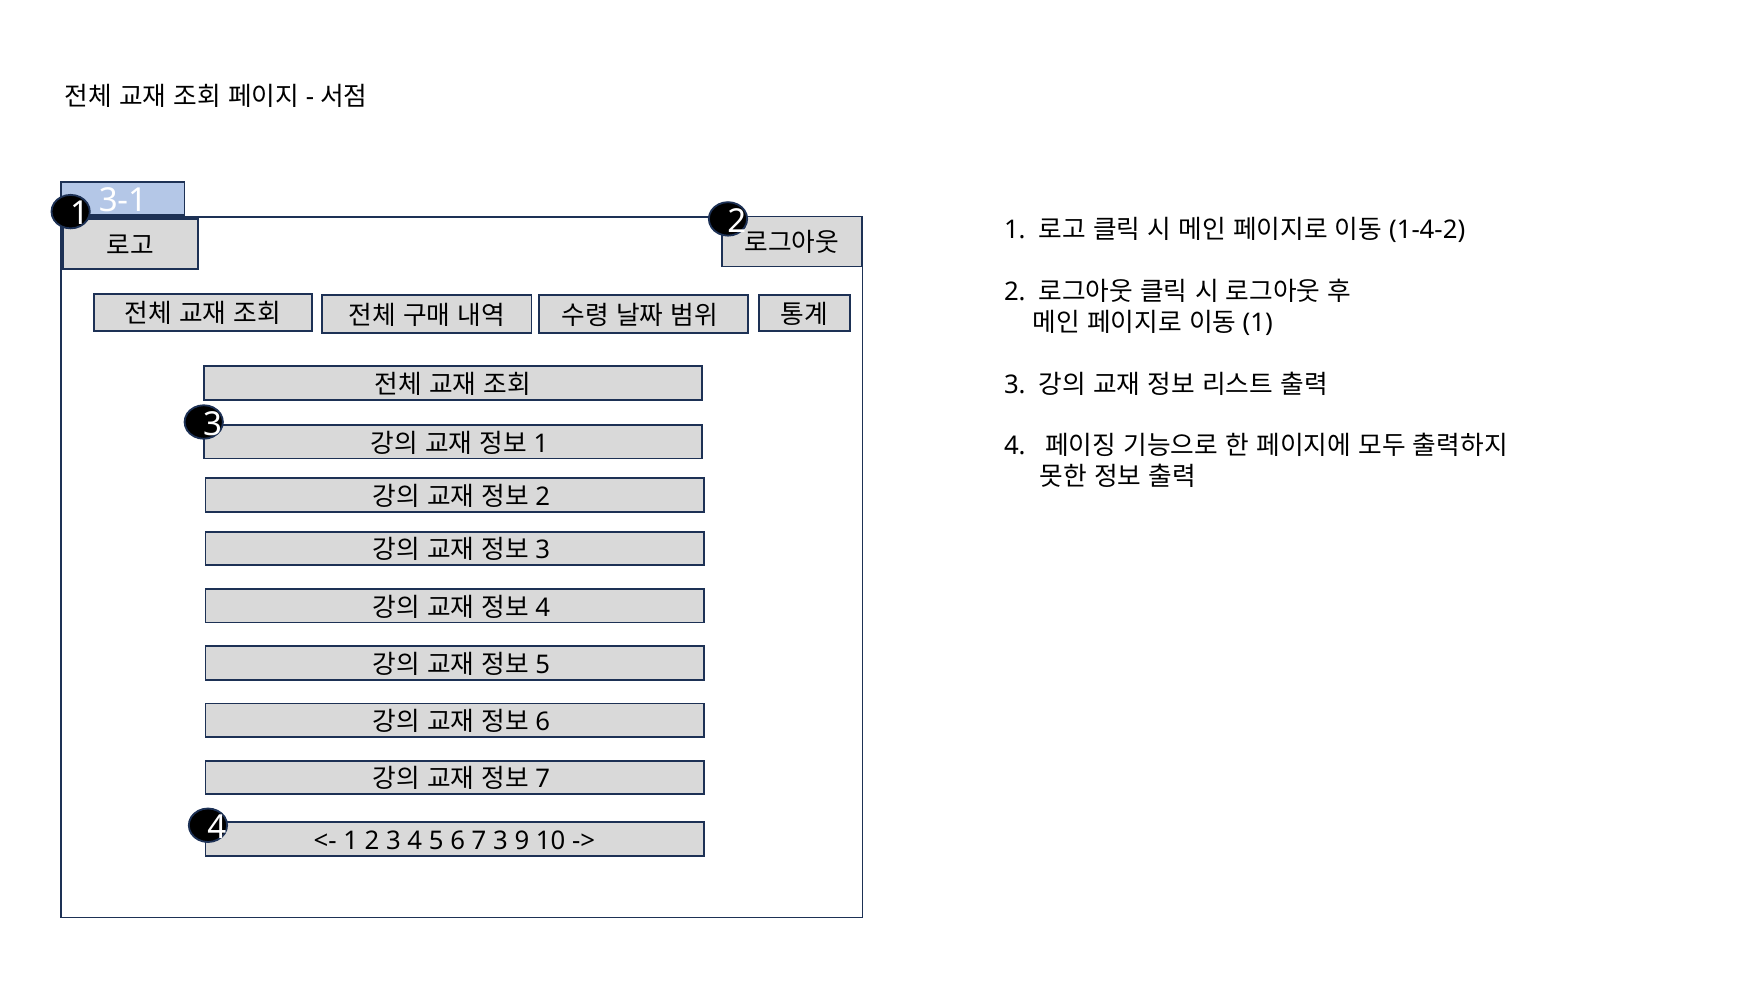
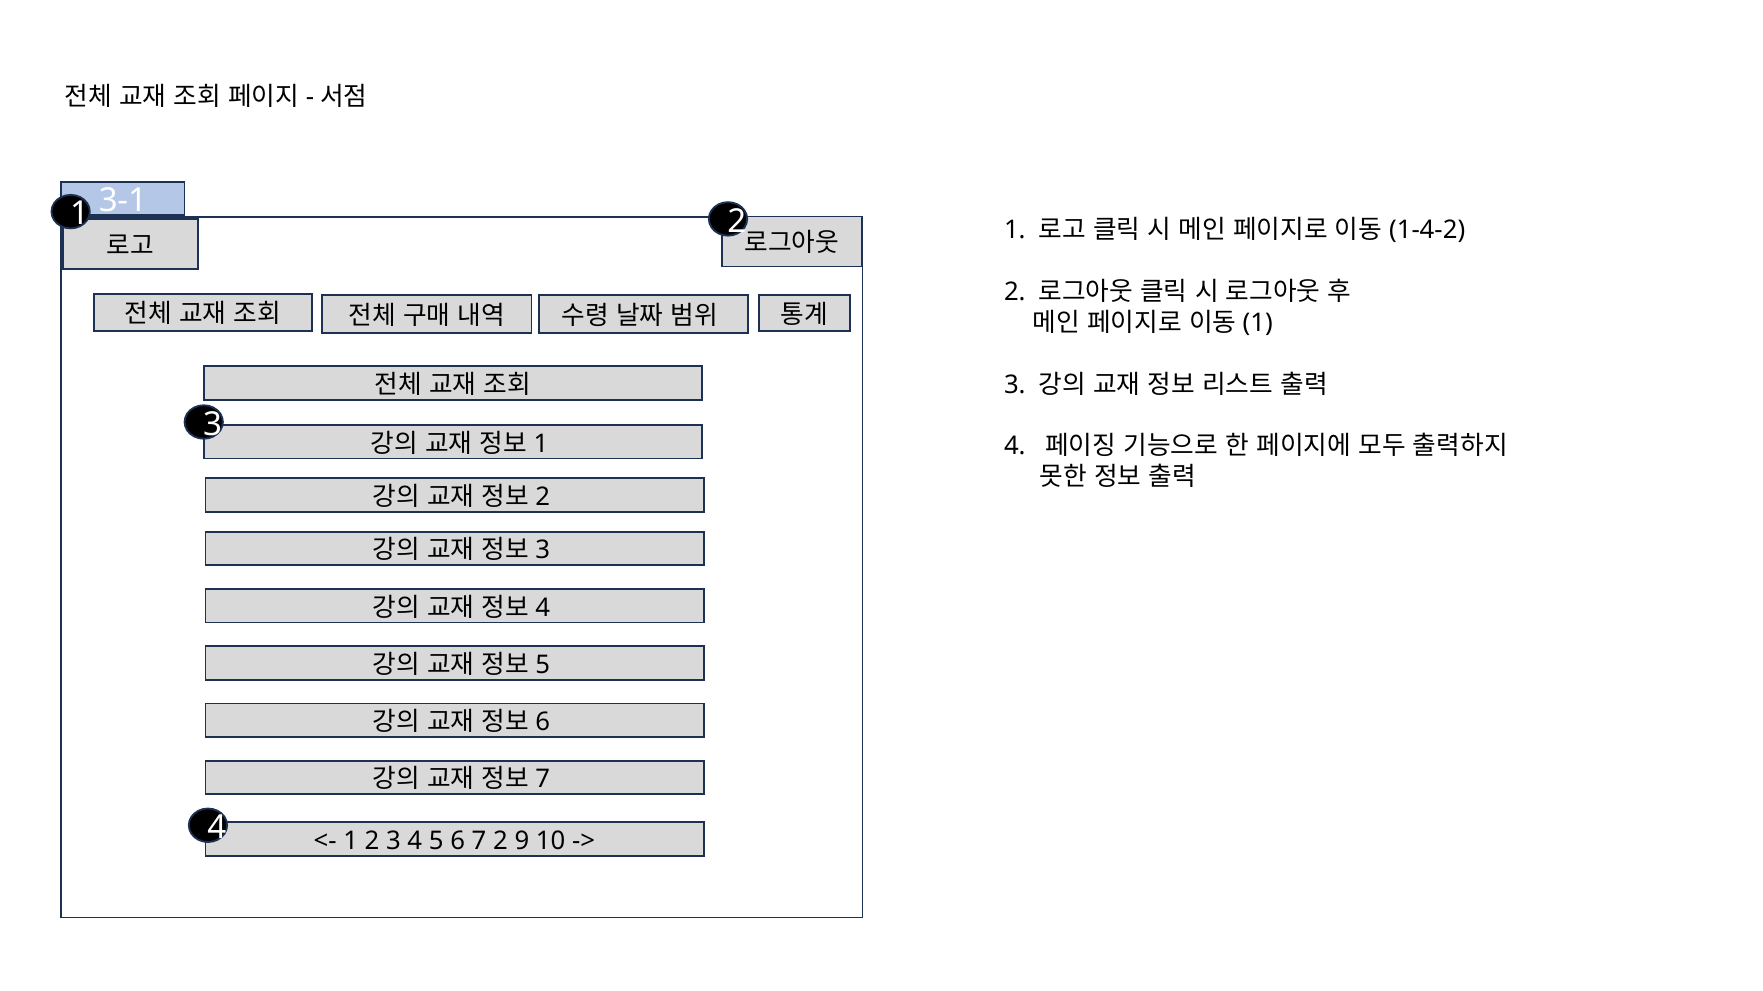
7 3: 3 -> 2 (500, 841)
